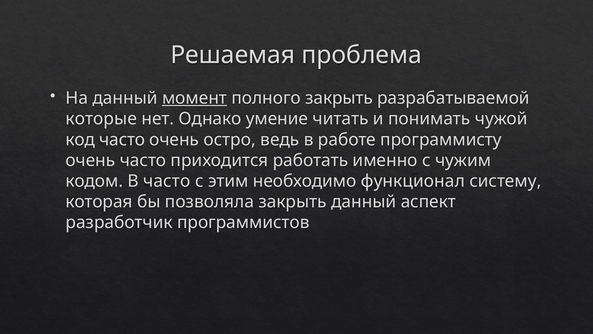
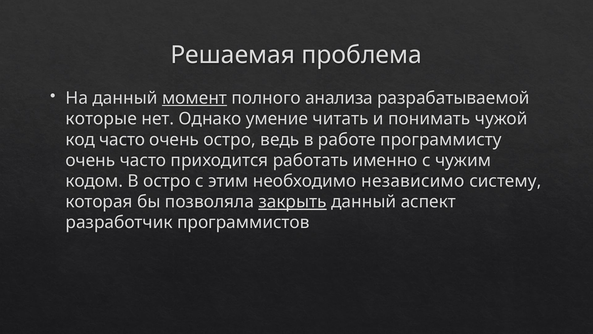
полного закрыть: закрыть -> анализа (339, 98)
В часто: часто -> остро (167, 181)
функционал: функционал -> независимо (413, 181)
закрыть underline: none -> present (293, 202)
